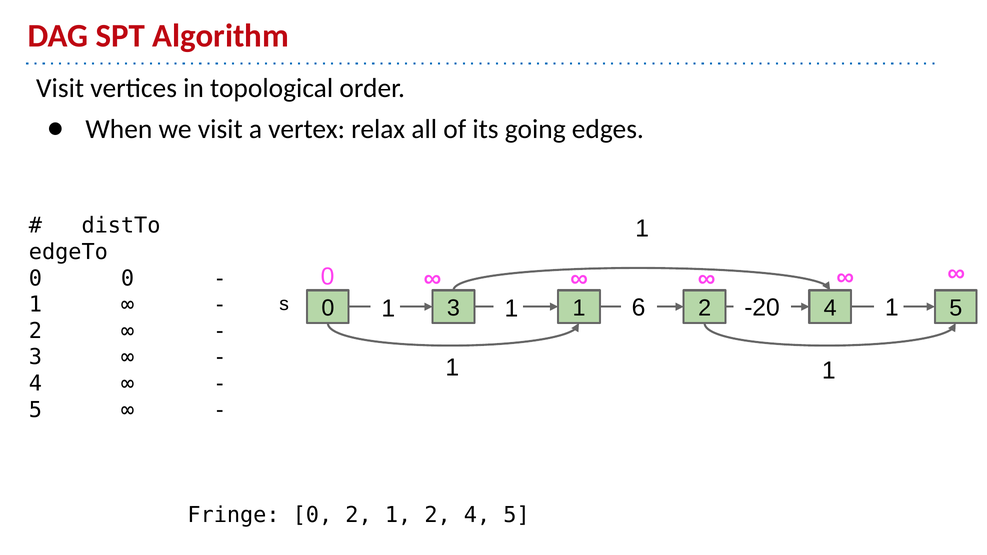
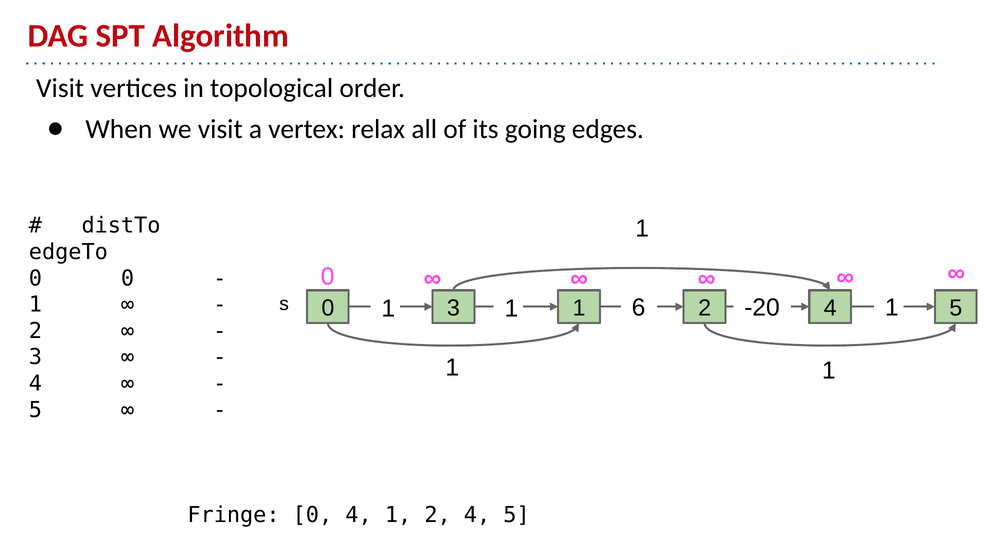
0 2: 2 -> 4 (359, 515)
